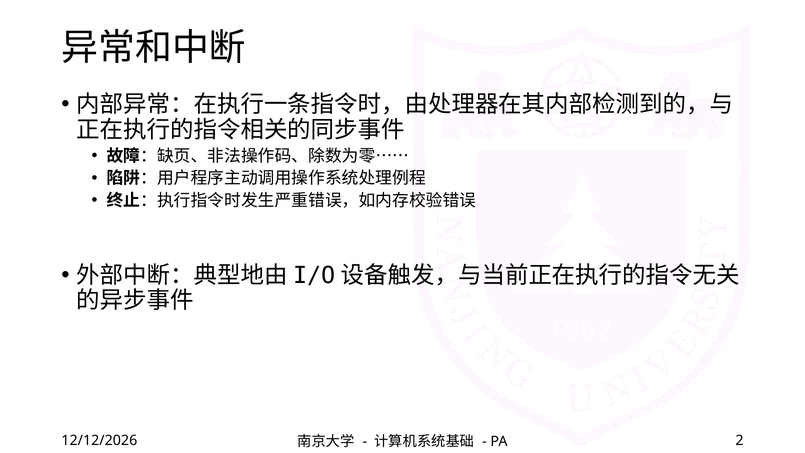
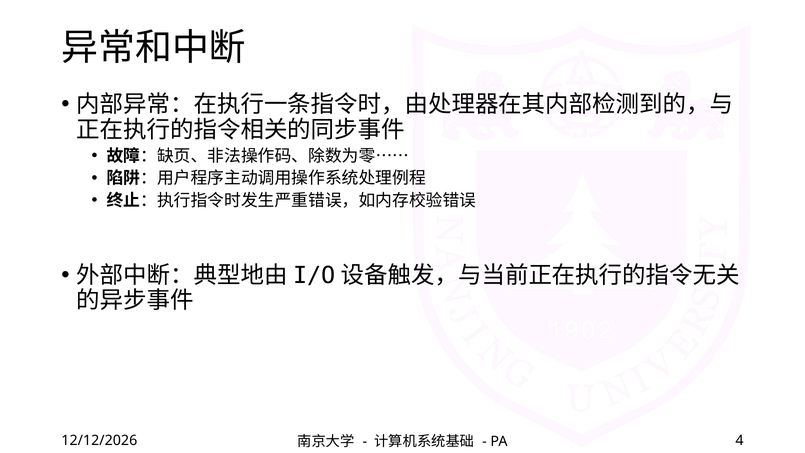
2: 2 -> 4 (740, 440)
